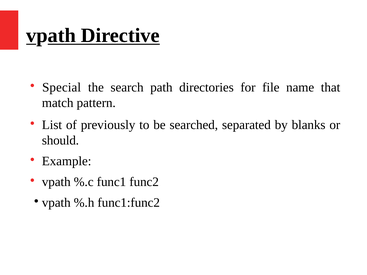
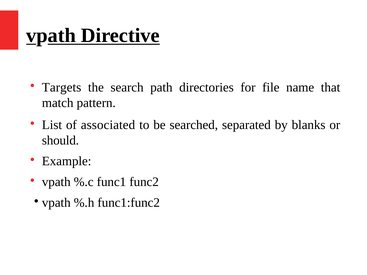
Special: Special -> Targets (62, 87)
previously: previously -> associated (108, 125)
